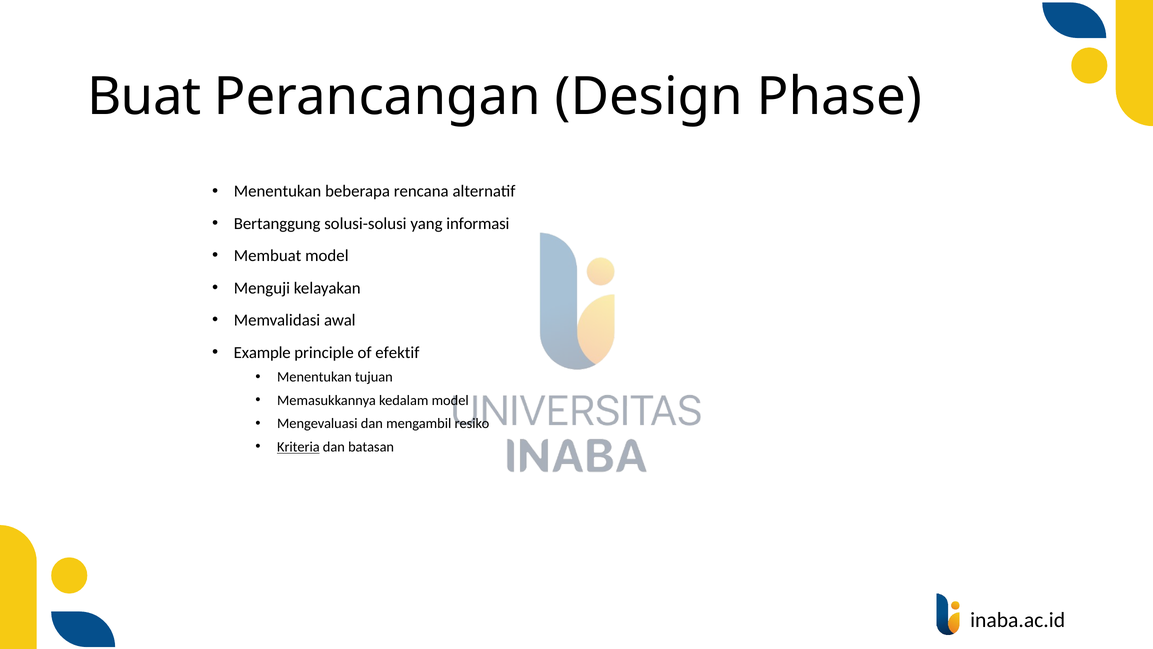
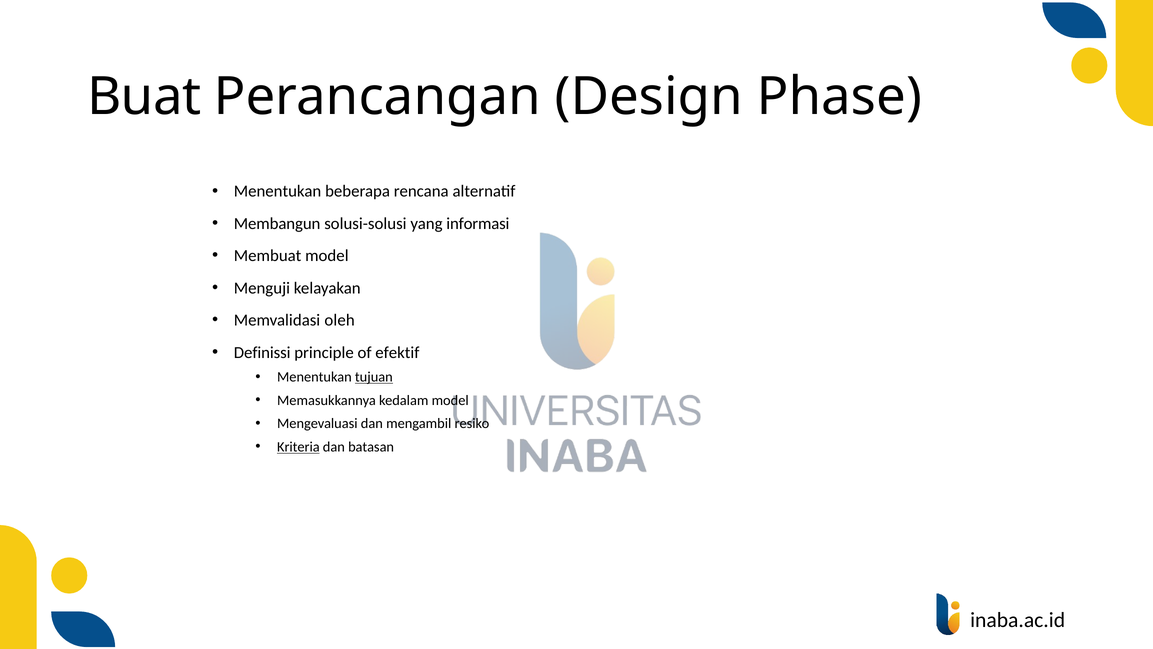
Bertanggung: Bertanggung -> Membangun (277, 223)
awal: awal -> oleh (340, 320)
Example: Example -> Definissi (262, 352)
tujuan underline: none -> present (374, 377)
